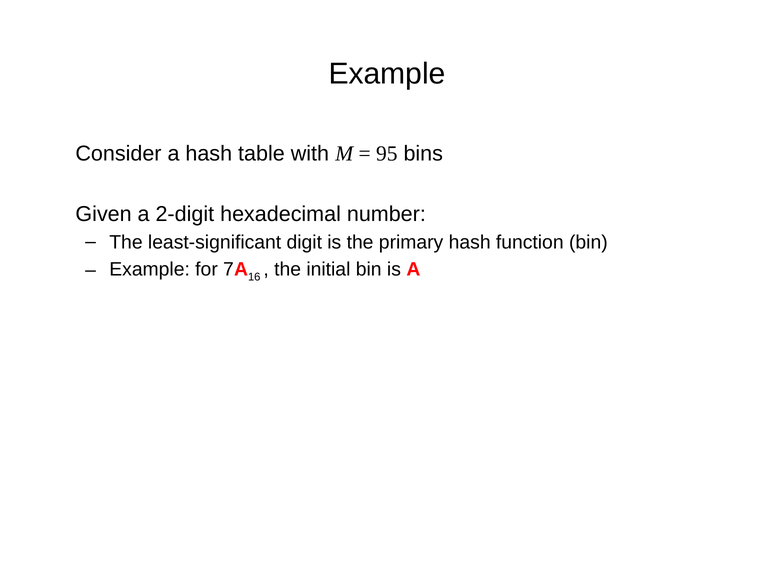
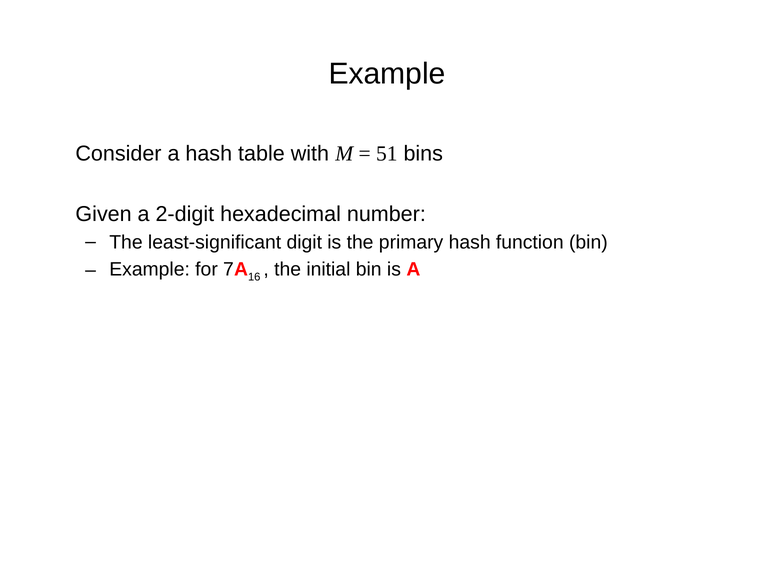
95: 95 -> 51 (387, 154)
